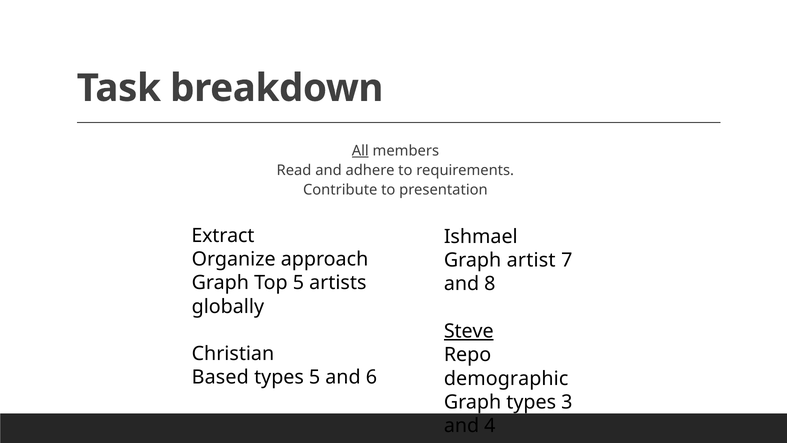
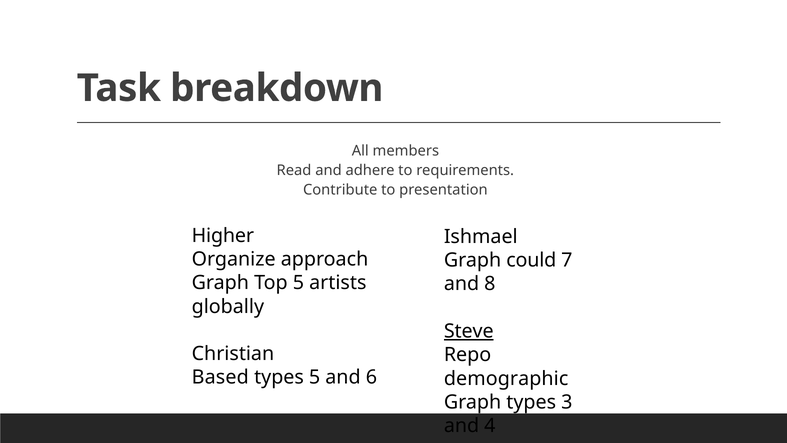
All underline: present -> none (360, 151)
Extract: Extract -> Higher (223, 236)
artist: artist -> could (531, 260)
